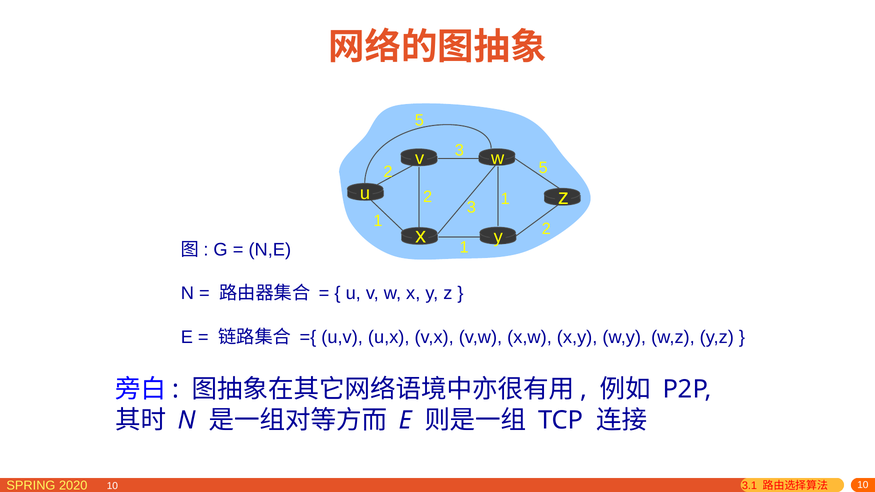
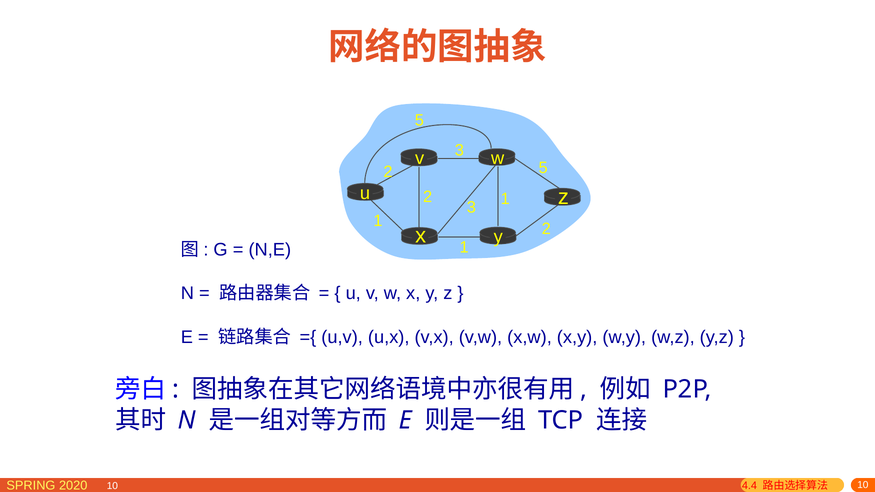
3.1: 3.1 -> 4.4 (749, 486)
